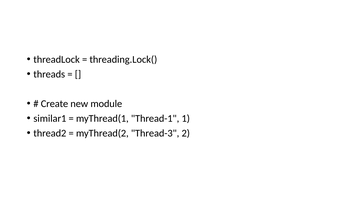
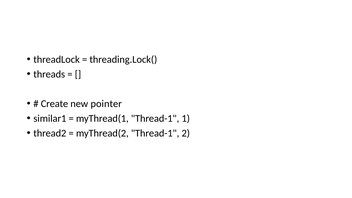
module: module -> pointer (106, 104)
myThread(2 Thread-3: Thread-3 -> Thread-1 (155, 133)
